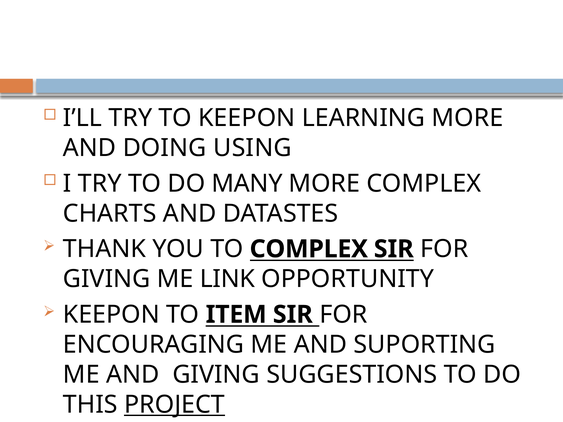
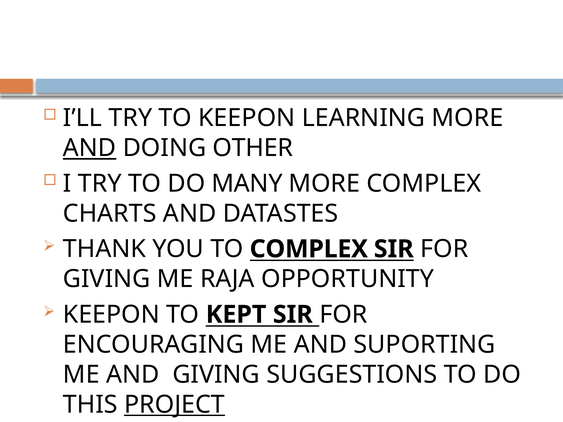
AND underline: none -> present (90, 148)
USING: USING -> OTHER (253, 148)
LINK: LINK -> RAJA (227, 279)
ITEM: ITEM -> KEPT (236, 315)
